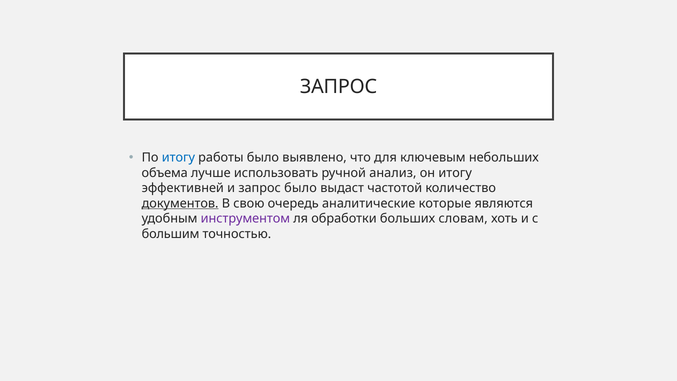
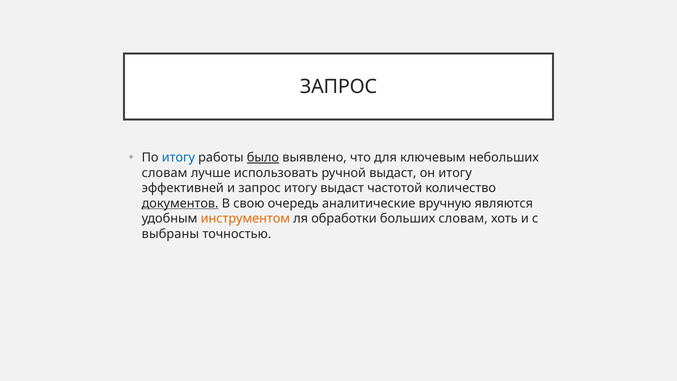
было underline: none -> present (263, 158)
объема: объема -> словам (165, 173)
ручной анализ: анализ -> выдаст (393, 173)
запрос было: было -> итогу (301, 188)
которые: которые -> вручную (445, 203)
инструментом colour: purple -> orange (245, 218)
большим: большим -> выбраны (170, 234)
